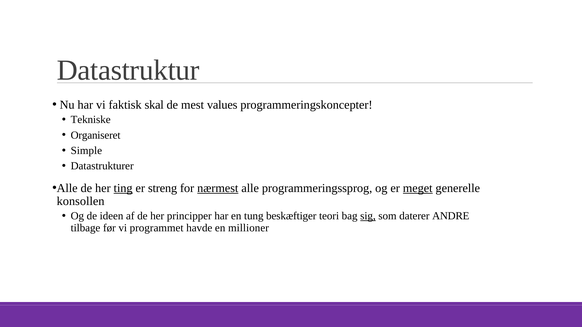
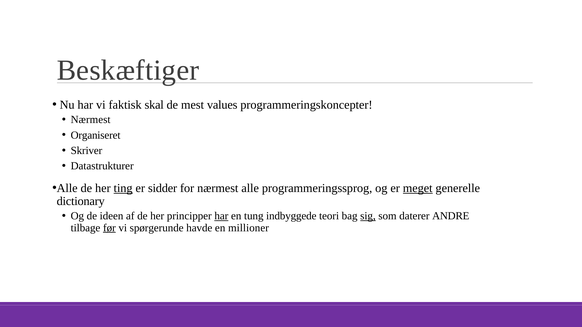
Datastruktur: Datastruktur -> Beskæftiger (128, 70)
Tekniske: Tekniske -> Nærmest (91, 120)
Simple: Simple -> Skriver (86, 151)
streng: streng -> sidder (163, 188)
nærmest underline: present -> none (218, 188)
konsollen: konsollen -> dictionary (81, 201)
har underline: none -> present (221, 216)
beskæftiger: beskæftiger -> indbyggede (291, 216)
før underline: none -> present (109, 228)
programmet: programmet -> spørgerunde (157, 228)
